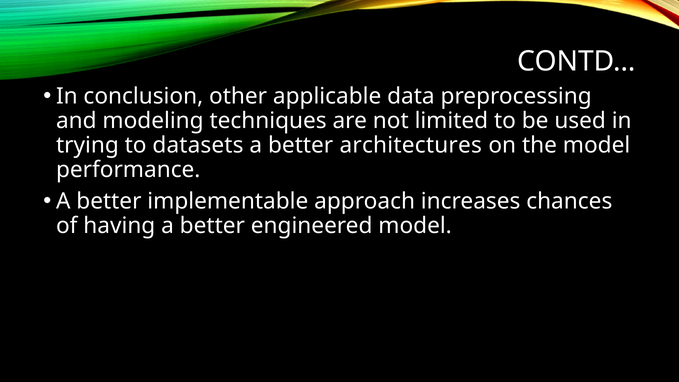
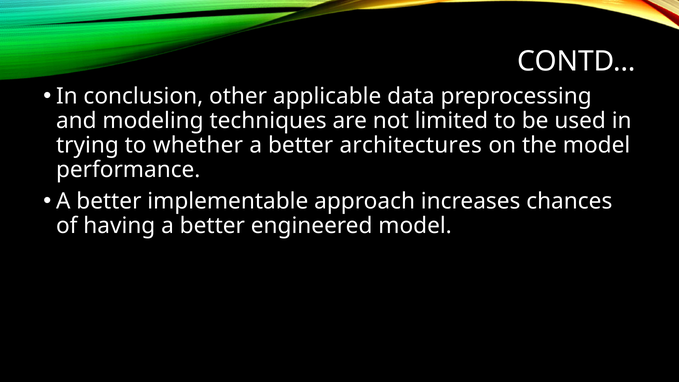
datasets: datasets -> whether (198, 145)
